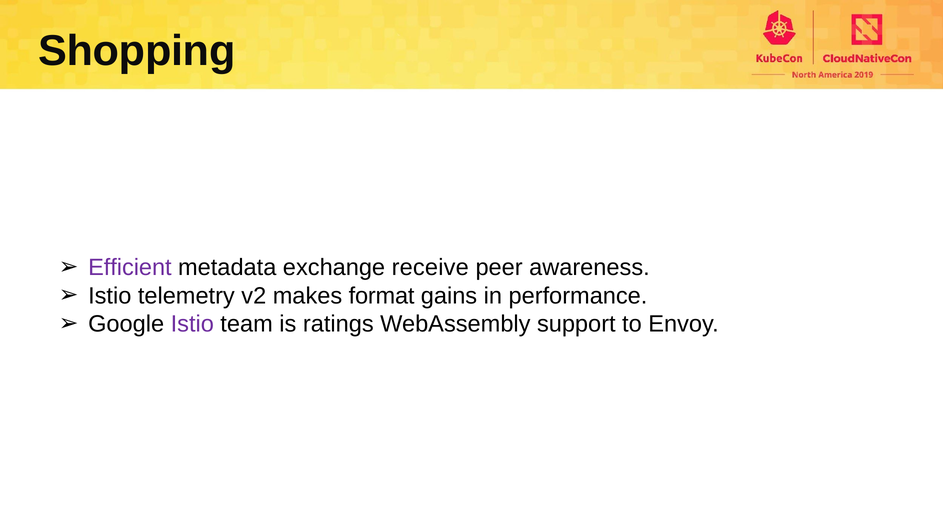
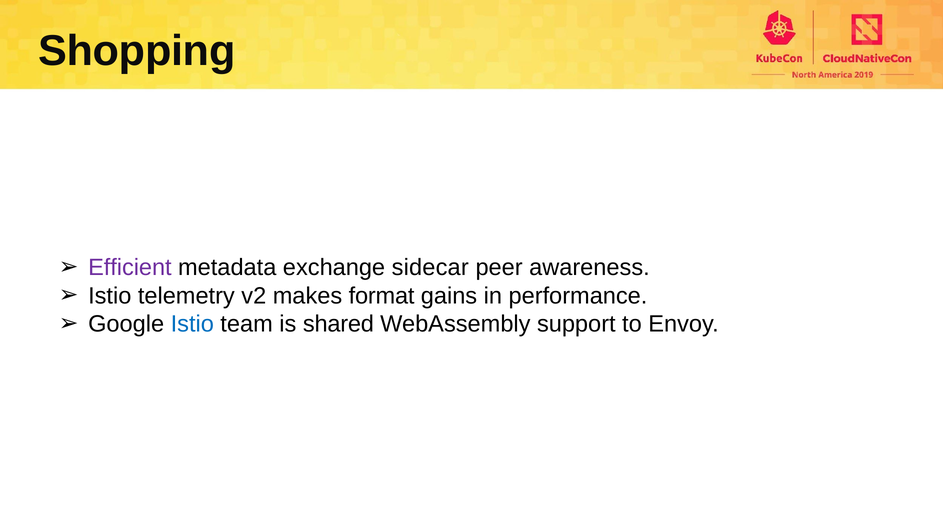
receive: receive -> sidecar (430, 268)
Istio colour: purple -> blue (192, 324)
ratings: ratings -> shared (338, 324)
